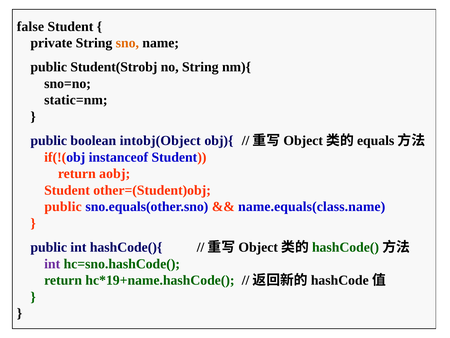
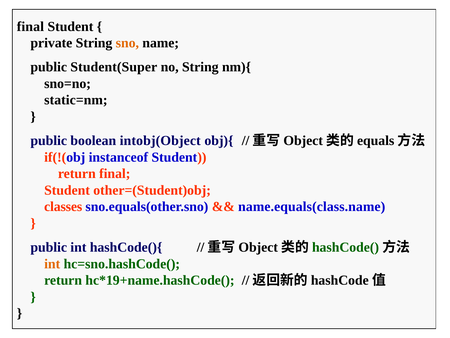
false: false -> final (30, 26)
Student(Strobj: Student(Strobj -> Student(Super (114, 67)
return aobj: aobj -> final (115, 173)
public: public -> classes (63, 206)
int colour: purple -> orange (52, 263)
